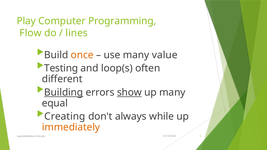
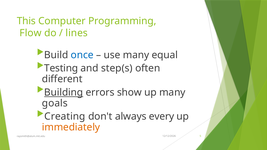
Play: Play -> This (26, 21)
once colour: orange -> blue (82, 55)
value: value -> equal (165, 55)
loop(s: loop(s -> step(s (117, 68)
show underline: present -> none (129, 92)
equal: equal -> goals (55, 103)
while: while -> every (162, 117)
